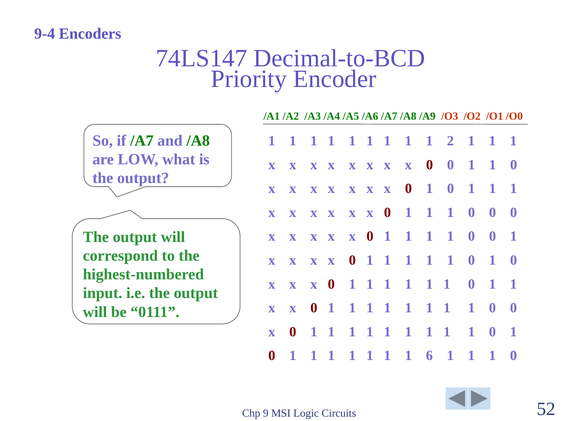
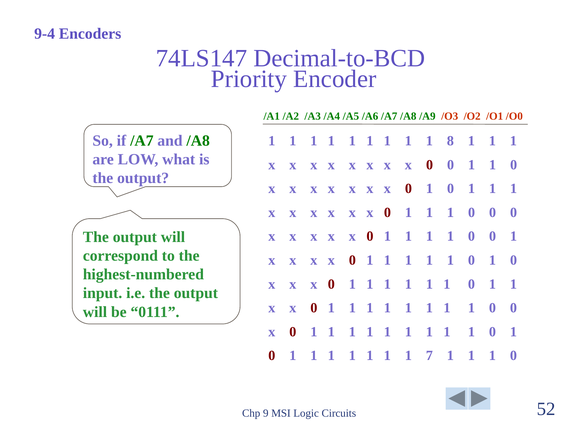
2: 2 -> 8 (450, 141)
6: 6 -> 7 (429, 355)
